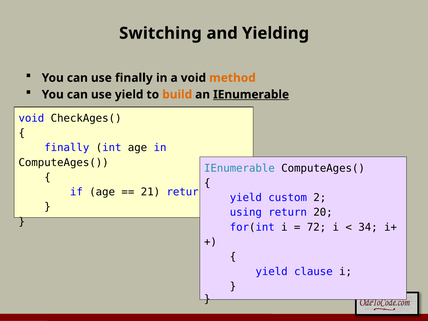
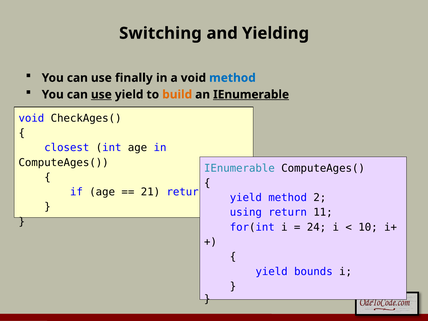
method colour: orange -> blue (232, 78)
use underline: none -> present (101, 95)
finally: finally -> closest (67, 148)
yield custom: custom -> method (288, 198)
20: 20 -> 11 (323, 212)
72: 72 -> 24 (317, 227)
34: 34 -> 10 (368, 227)
clause: clause -> bounds (313, 271)
